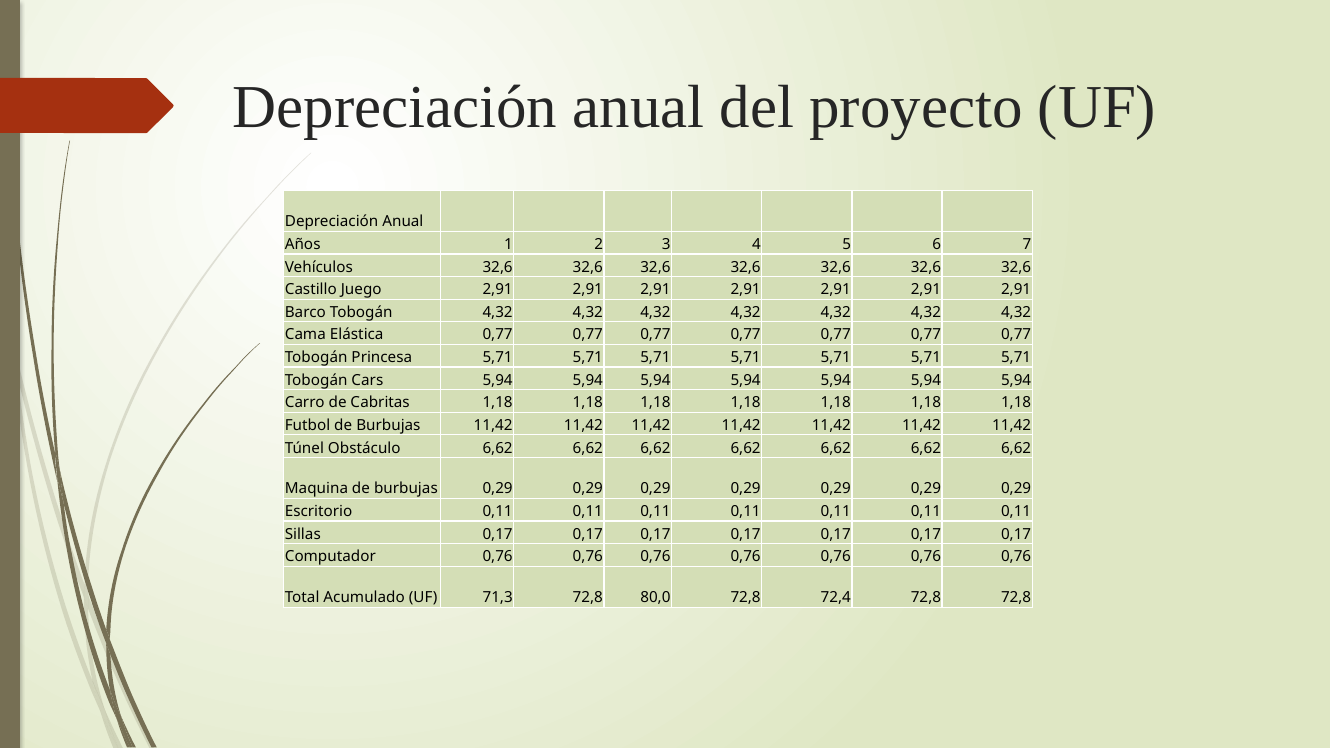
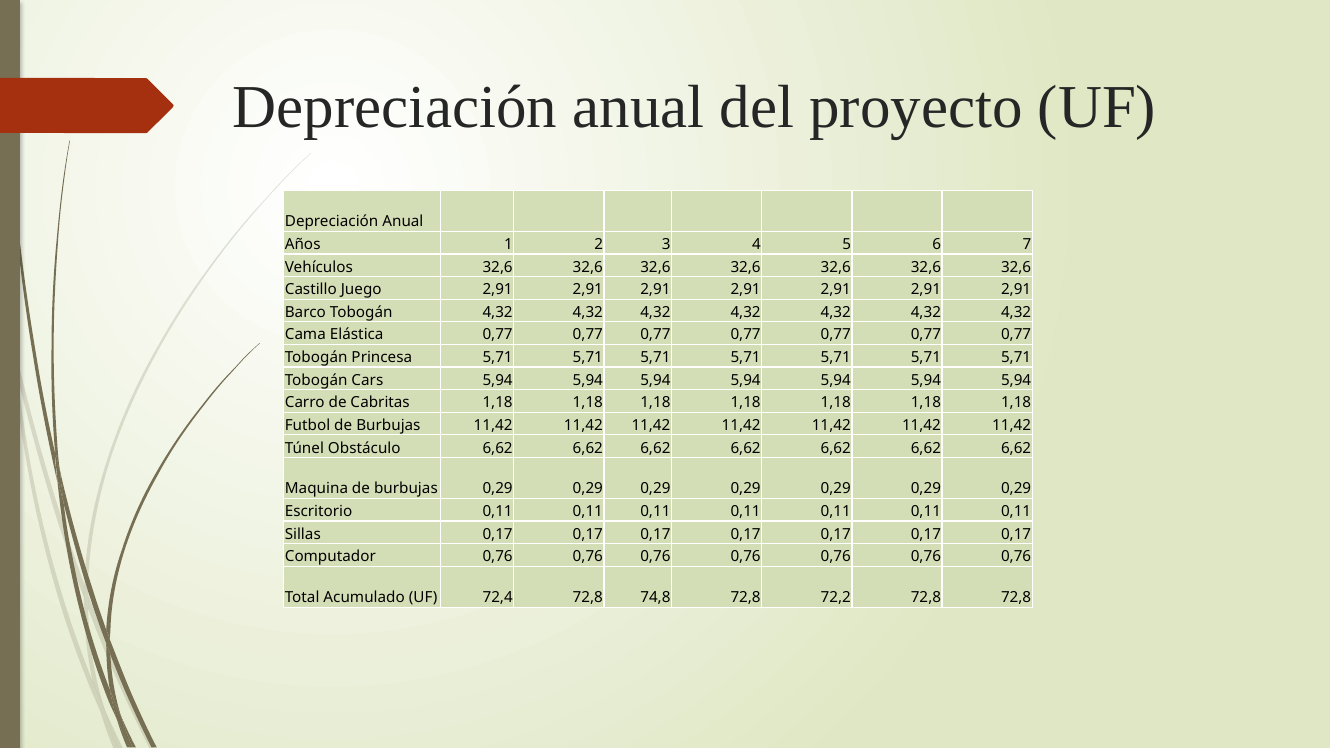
71,3: 71,3 -> 72,4 (498, 598)
80,0: 80,0 -> 74,8 (655, 598)
72,4: 72,4 -> 72,2 (836, 598)
